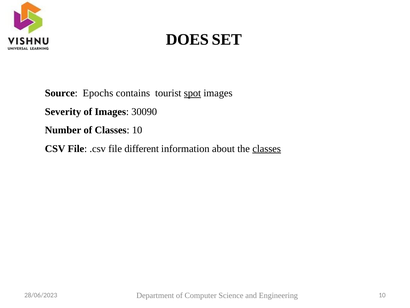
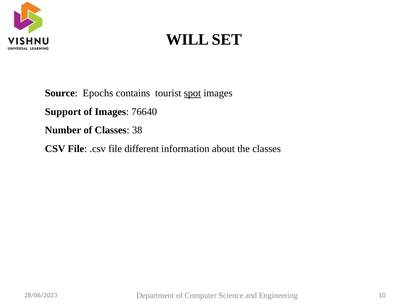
DOES: DOES -> WILL (187, 39)
Severity: Severity -> Support (63, 112)
30090: 30090 -> 76640 (144, 112)
Classes 10: 10 -> 38 (137, 130)
classes underline: present -> none (267, 148)
